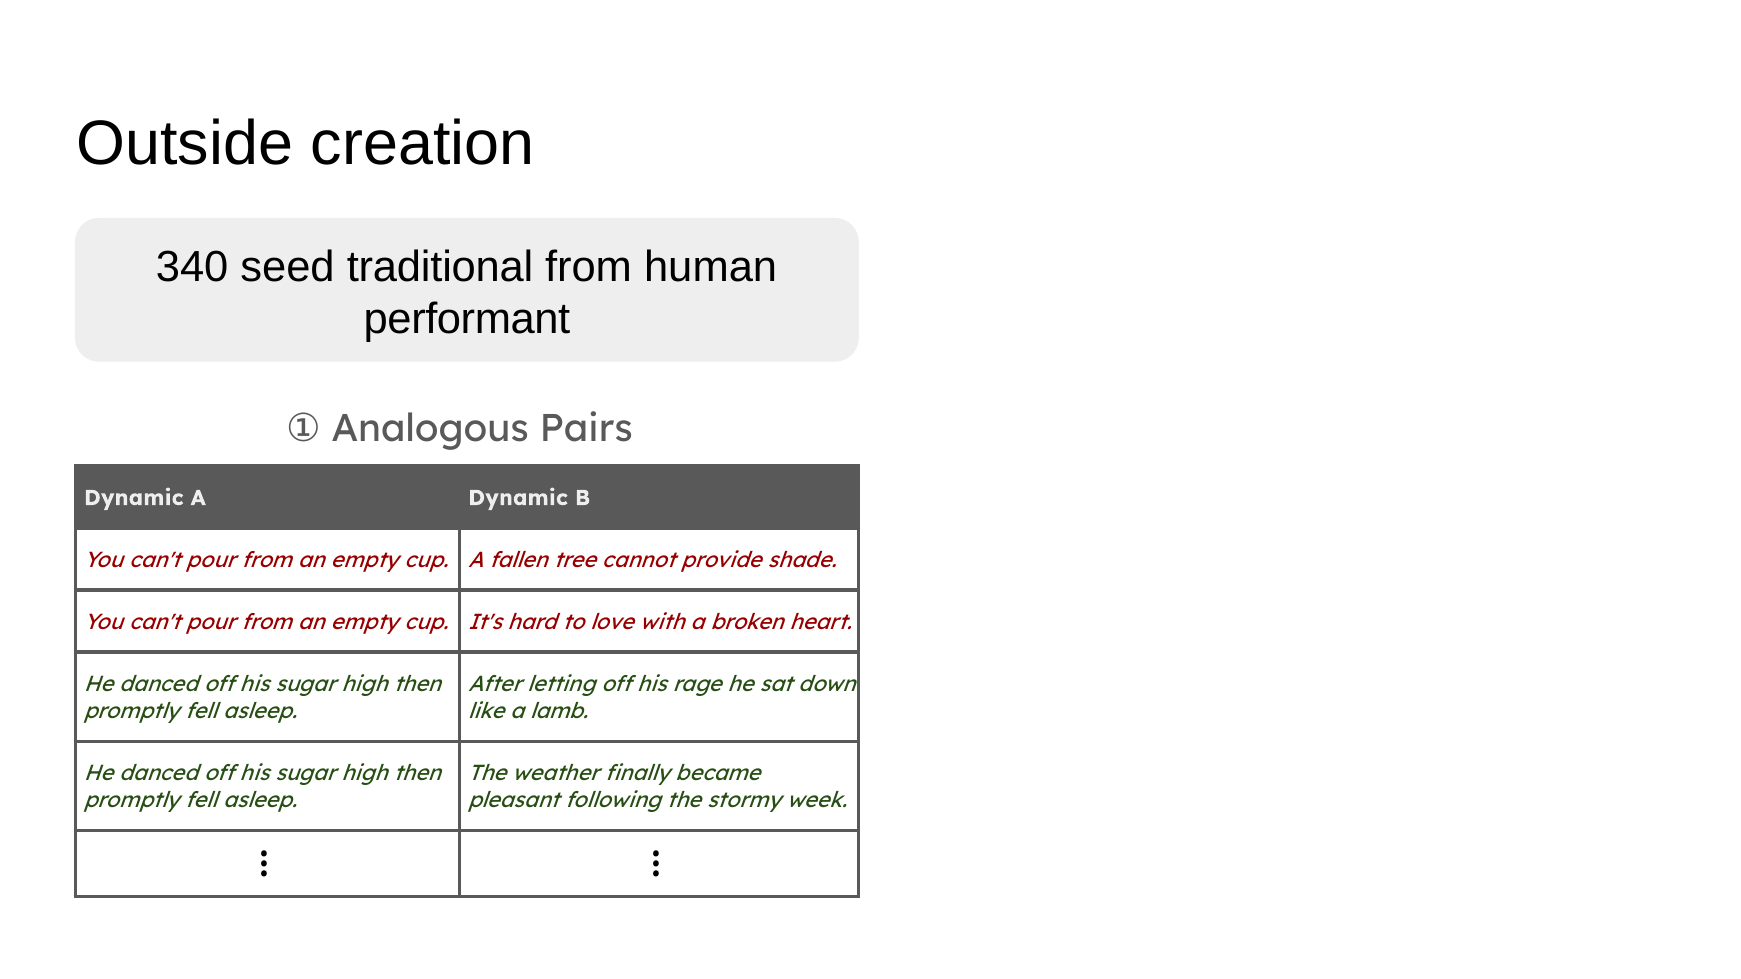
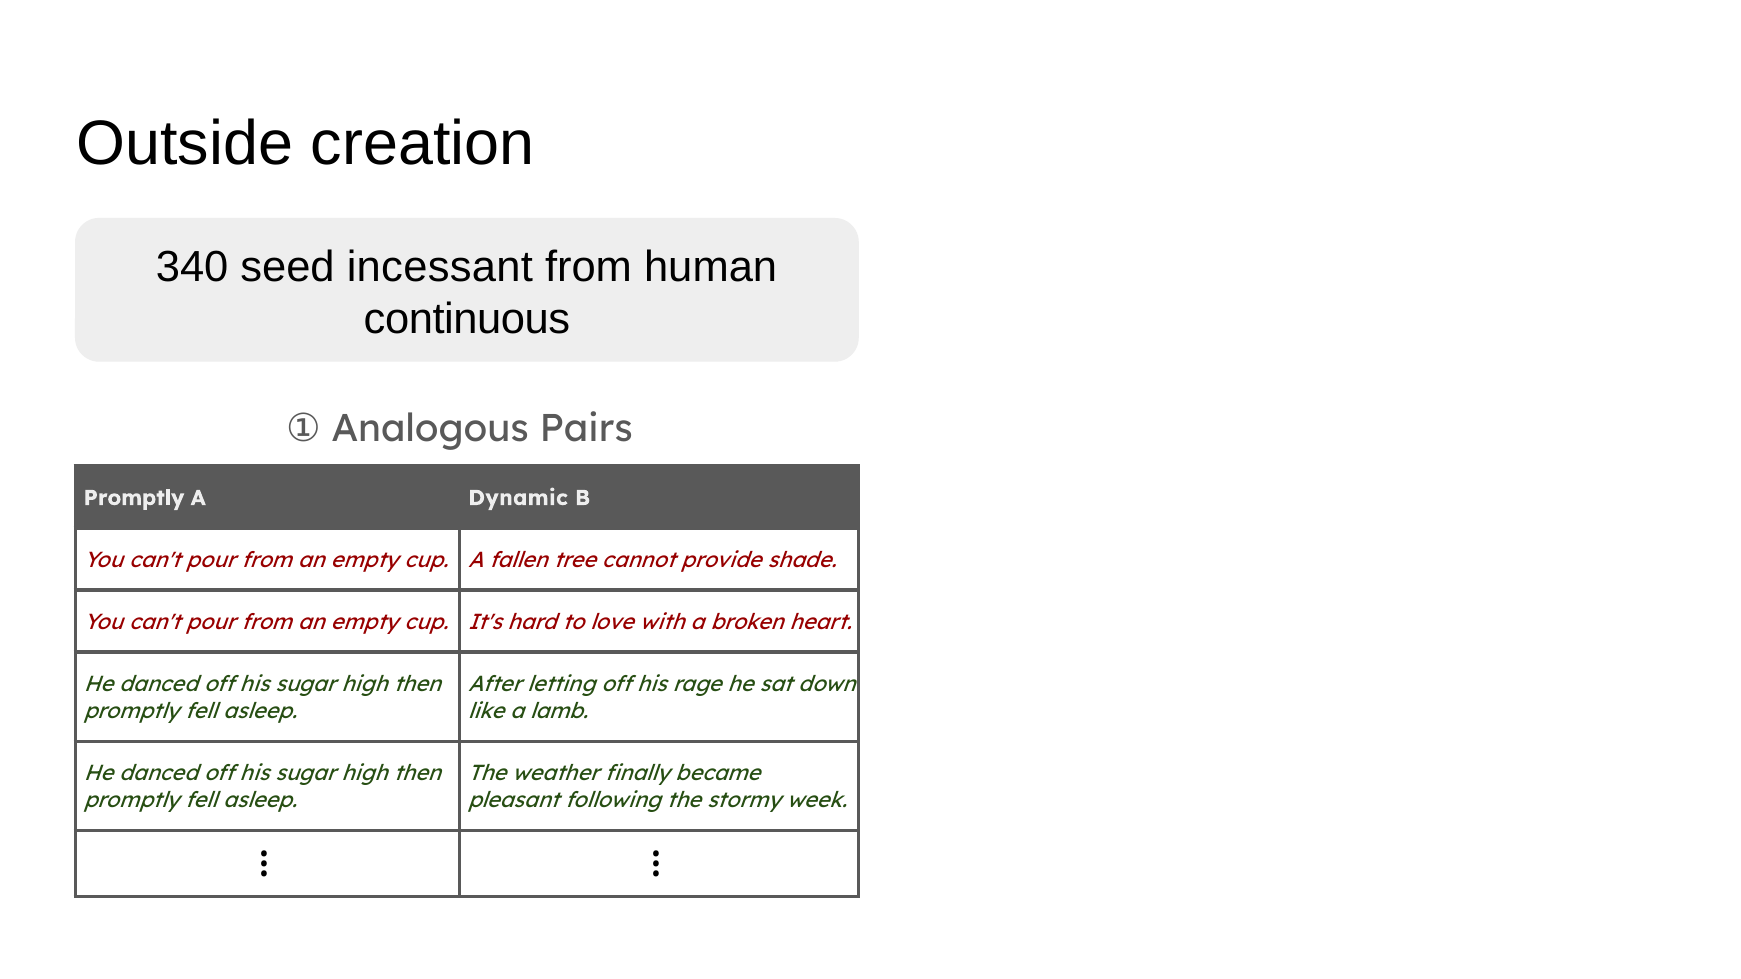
traditional: traditional -> incessant (440, 267)
performant: performant -> continuous (467, 319)
Dynamic: Dynamic -> Promptly (134, 498)
